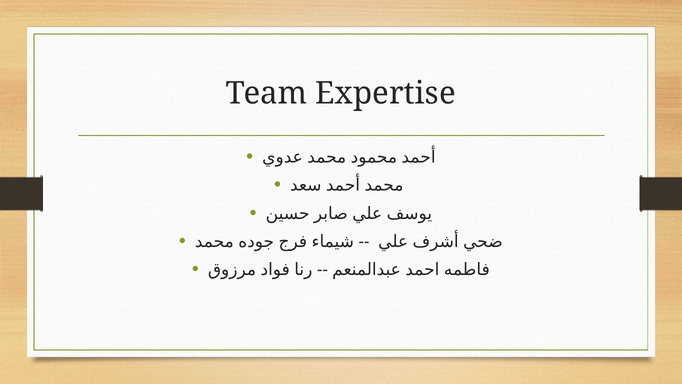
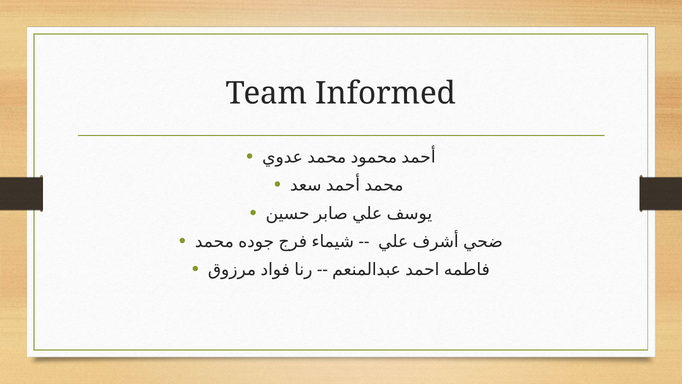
Expertise: Expertise -> Informed (386, 94)
